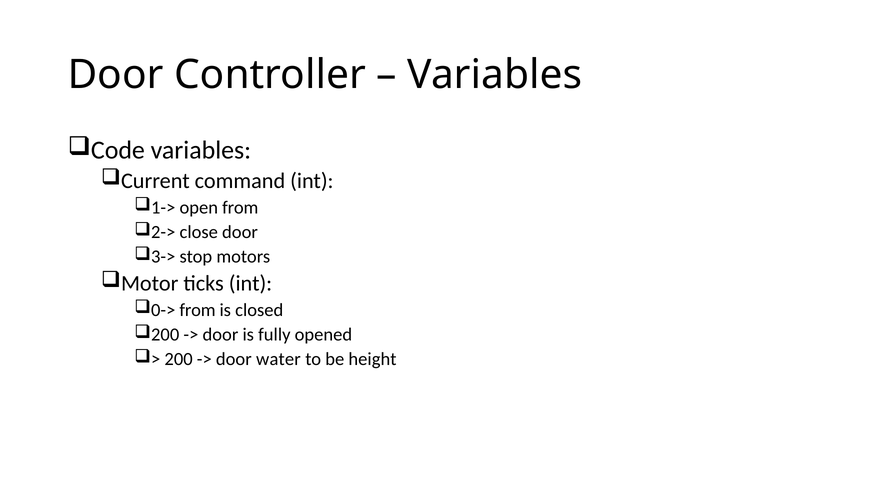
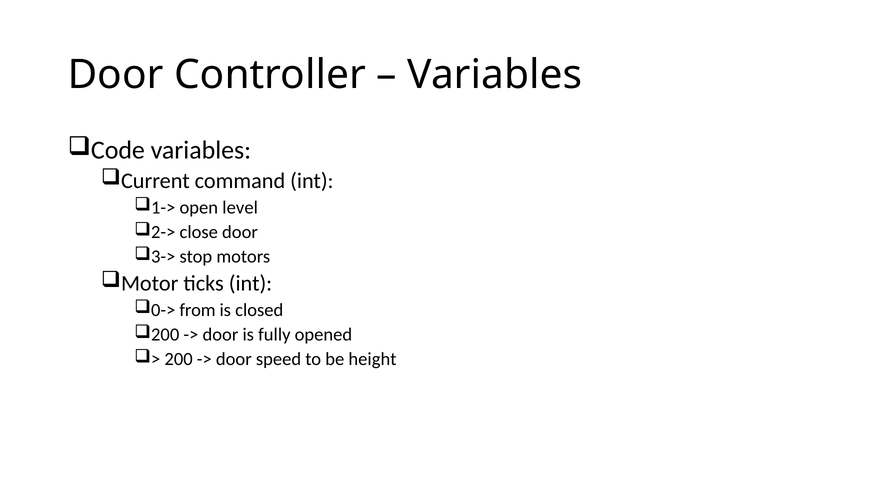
open from: from -> level (240, 208)
water: water -> speed (279, 359)
